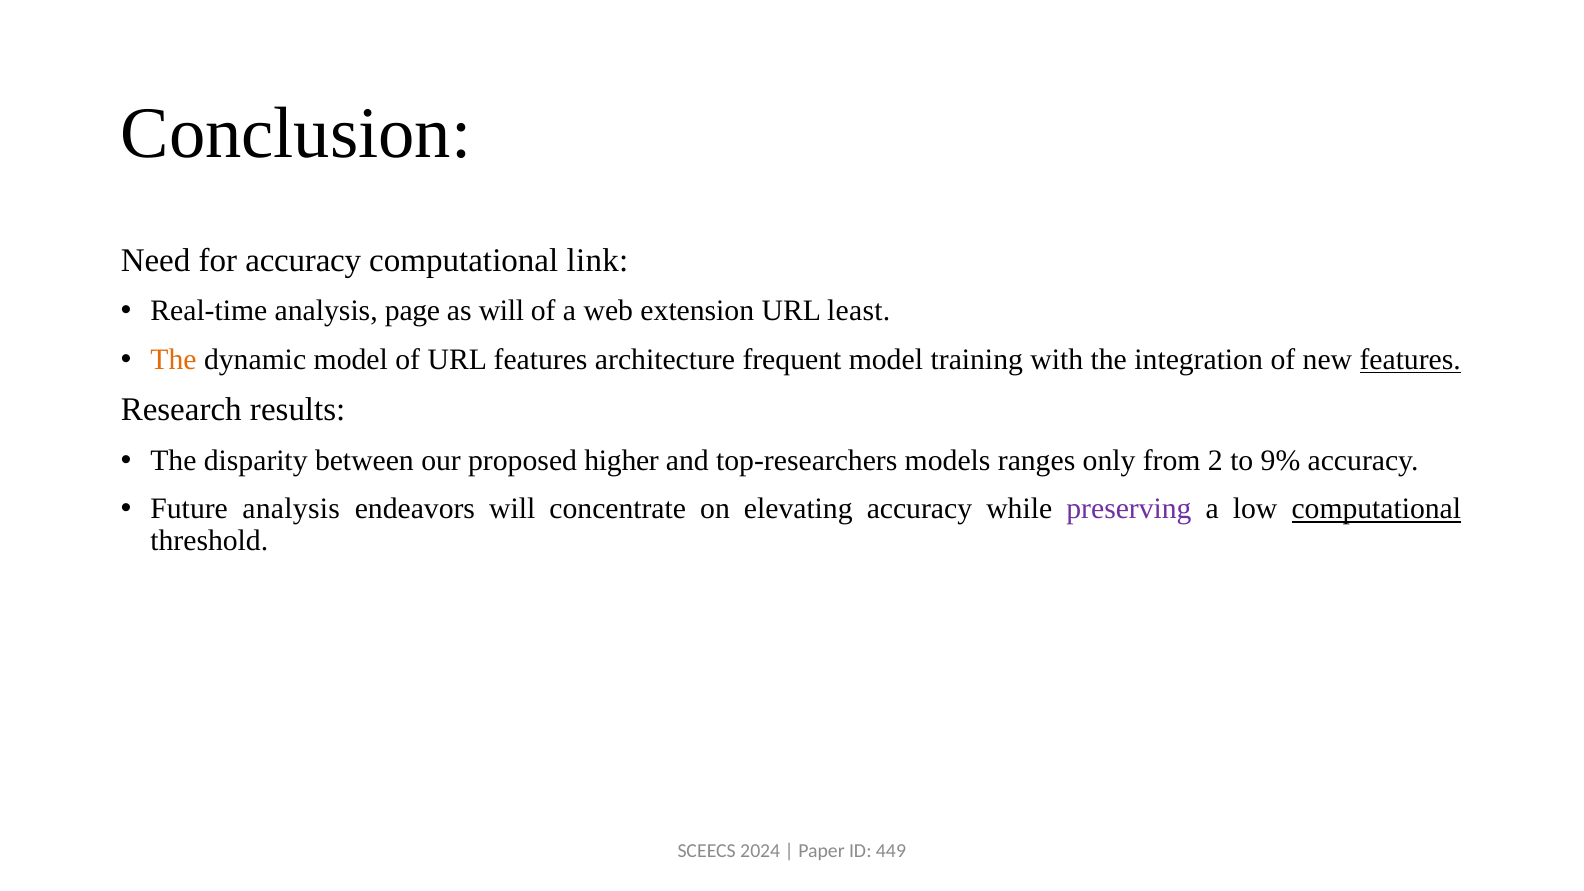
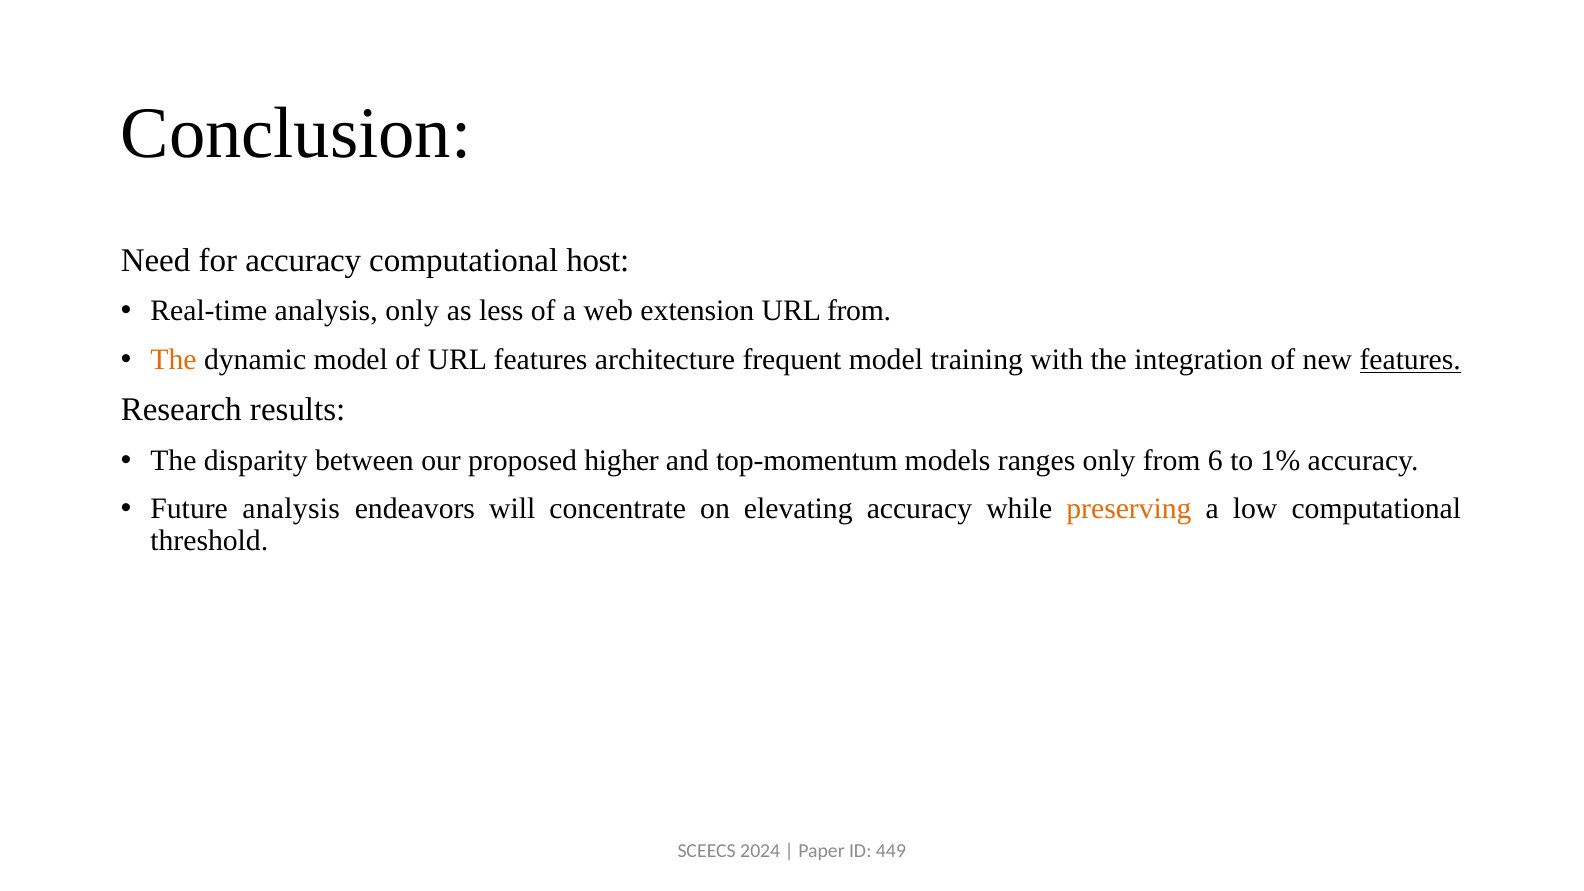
link: link -> host (598, 261)
analysis page: page -> only (412, 311)
as will: will -> less (501, 311)
URL least: least -> from (859, 311)
top-researchers: top-researchers -> top-momentum (807, 460)
2: 2 -> 6 (1215, 460)
9%: 9% -> 1% (1281, 460)
preserving colour: purple -> orange (1129, 509)
computational underline: present -> none (1376, 509)
